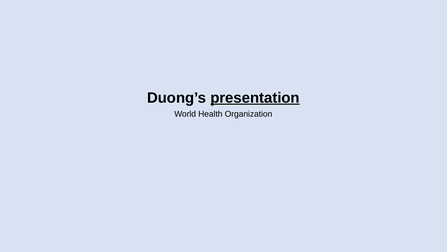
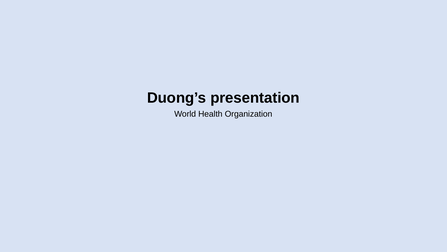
presentation underline: present -> none (255, 98)
